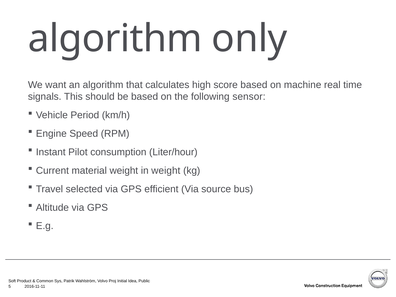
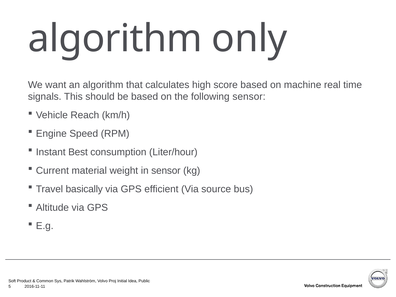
Period: Period -> Reach (85, 115)
Pilot: Pilot -> Best (78, 152)
in weight: weight -> sensor (166, 171)
selected: selected -> basically (84, 189)
